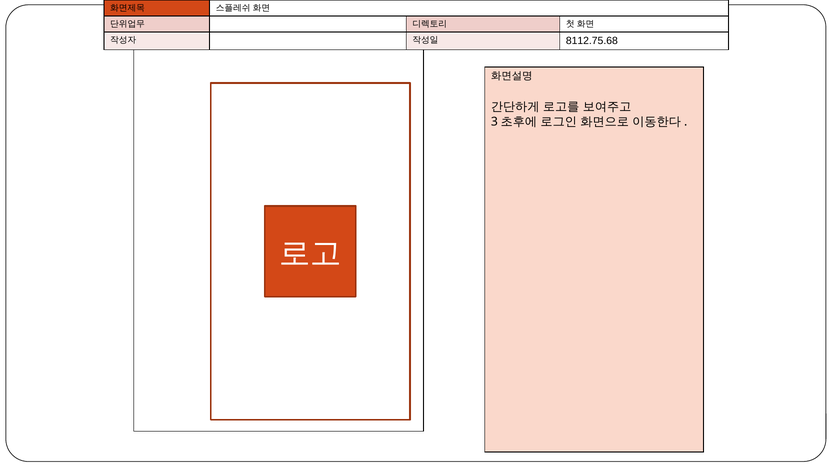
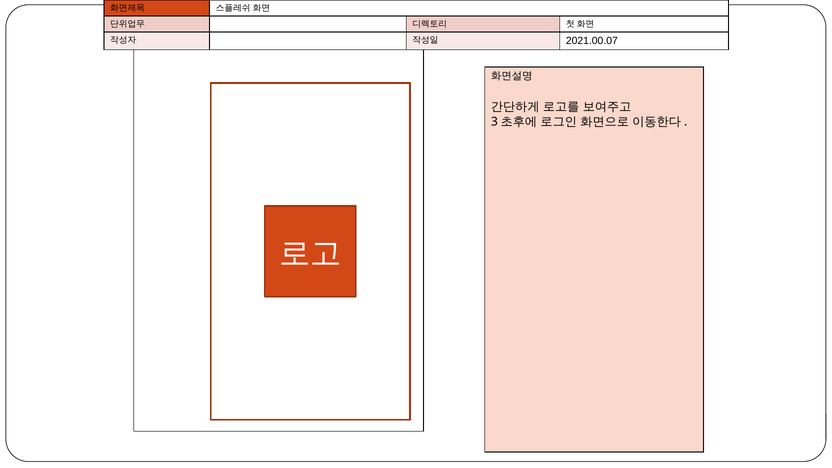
8112.75.68: 8112.75.68 -> 2021.00.07 (592, 41)
